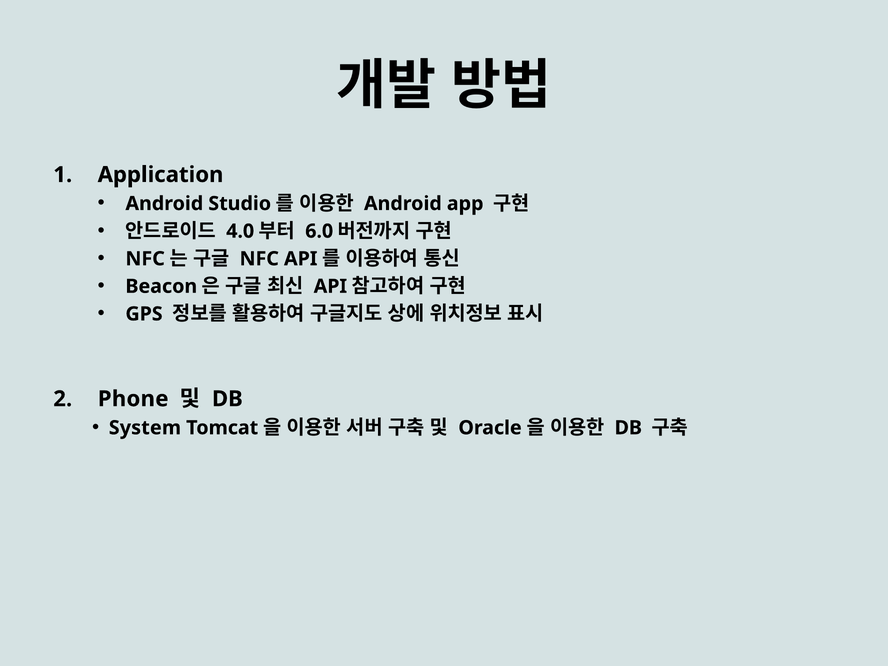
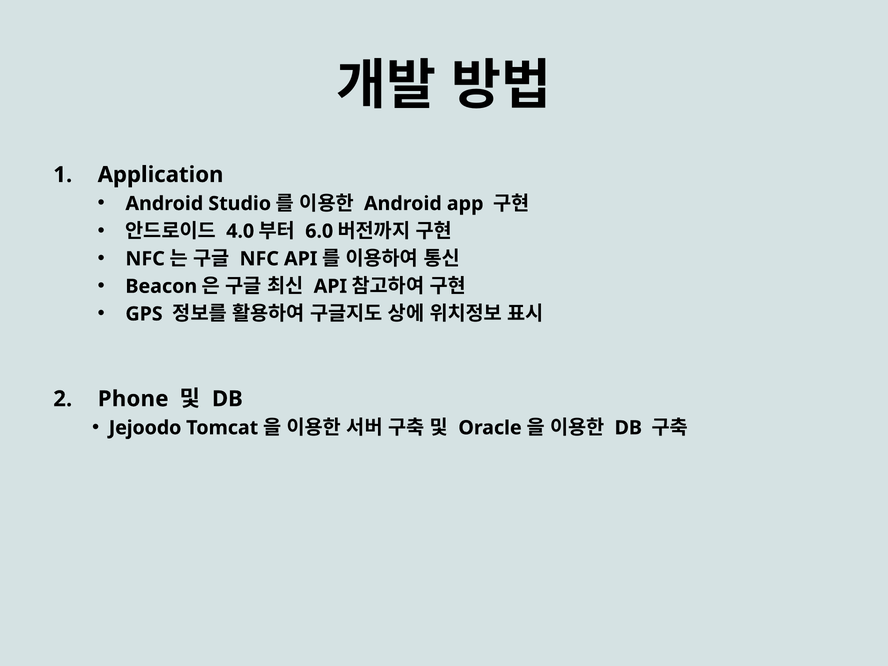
System: System -> Jejoodo (145, 428)
